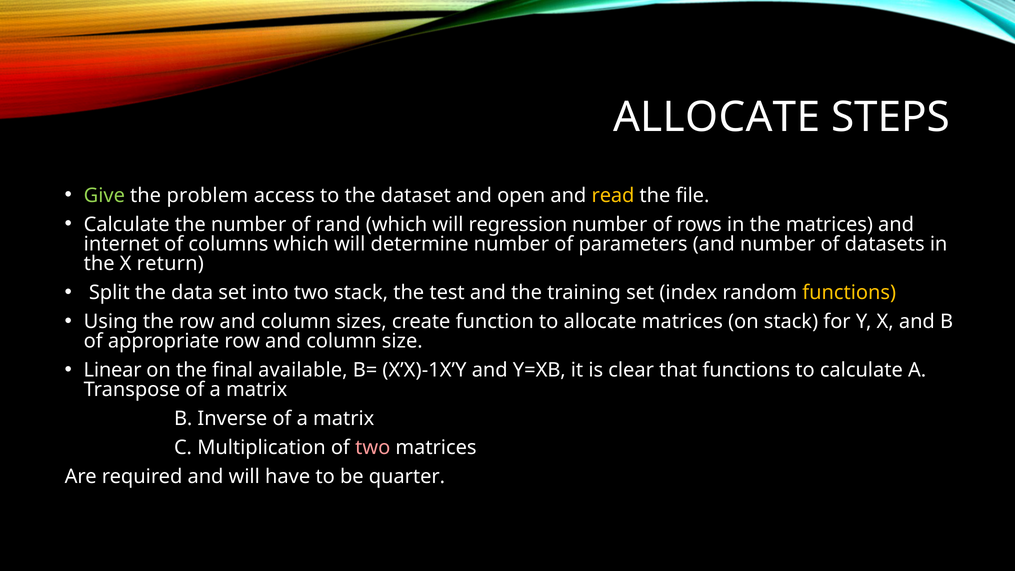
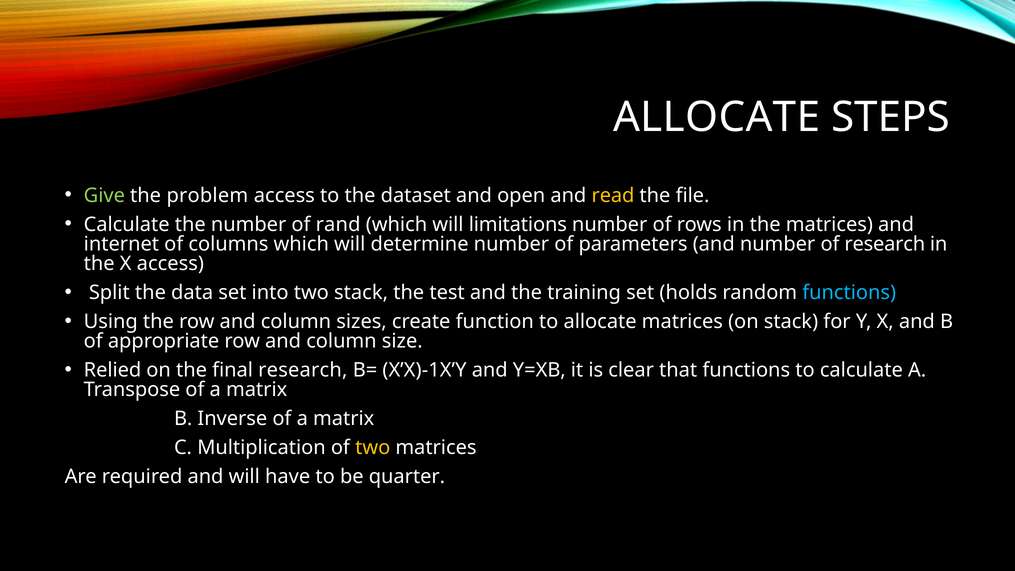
regression: regression -> limitations (518, 225)
of datasets: datasets -> research (885, 244)
X return: return -> access (170, 264)
index: index -> holds (688, 293)
functions colour: yellow -> light blue (849, 293)
Linear: Linear -> Relied (113, 370)
final available: available -> research (303, 370)
two colour: pink -> yellow (373, 448)
